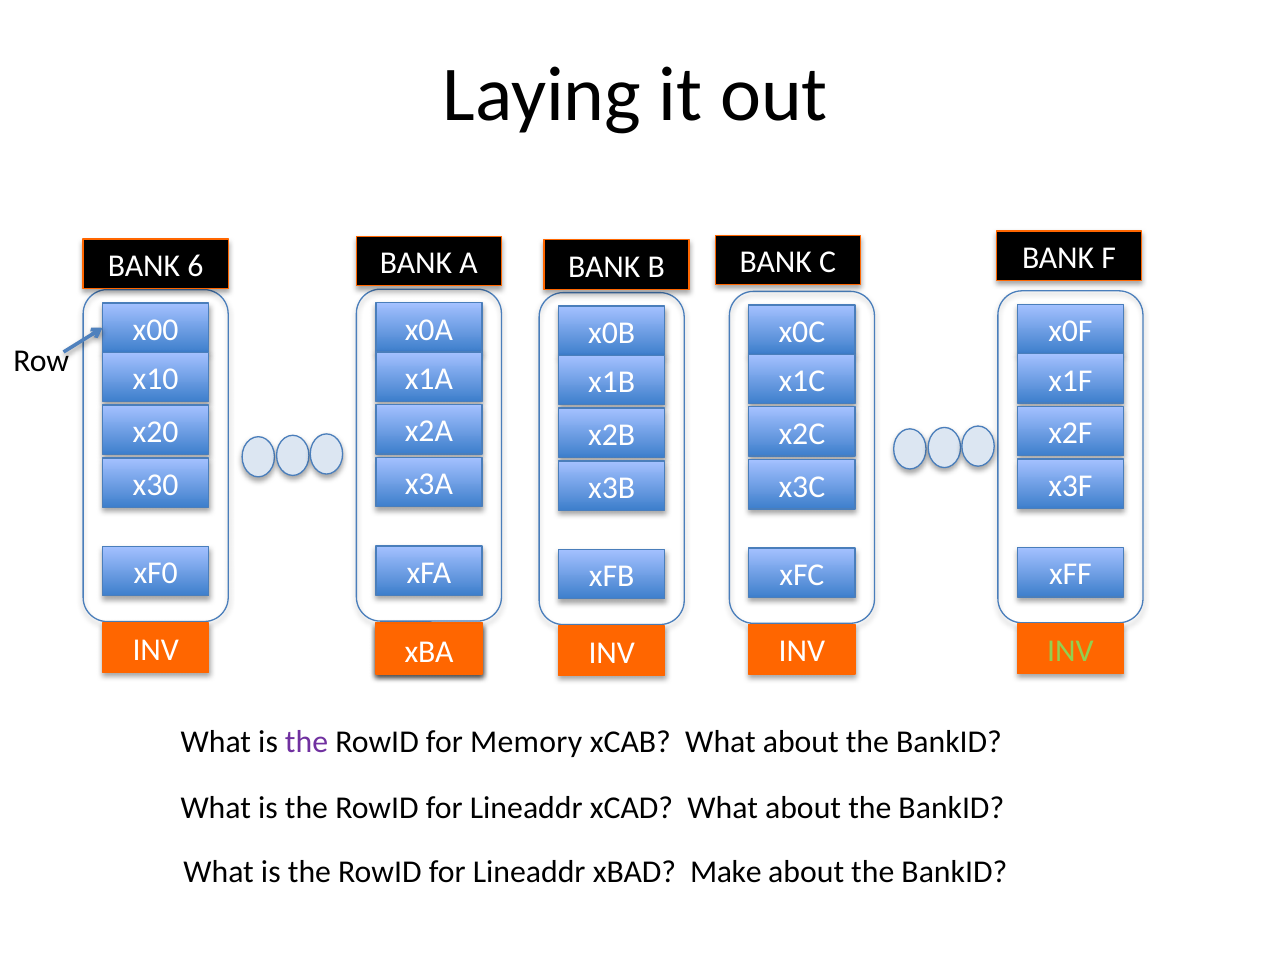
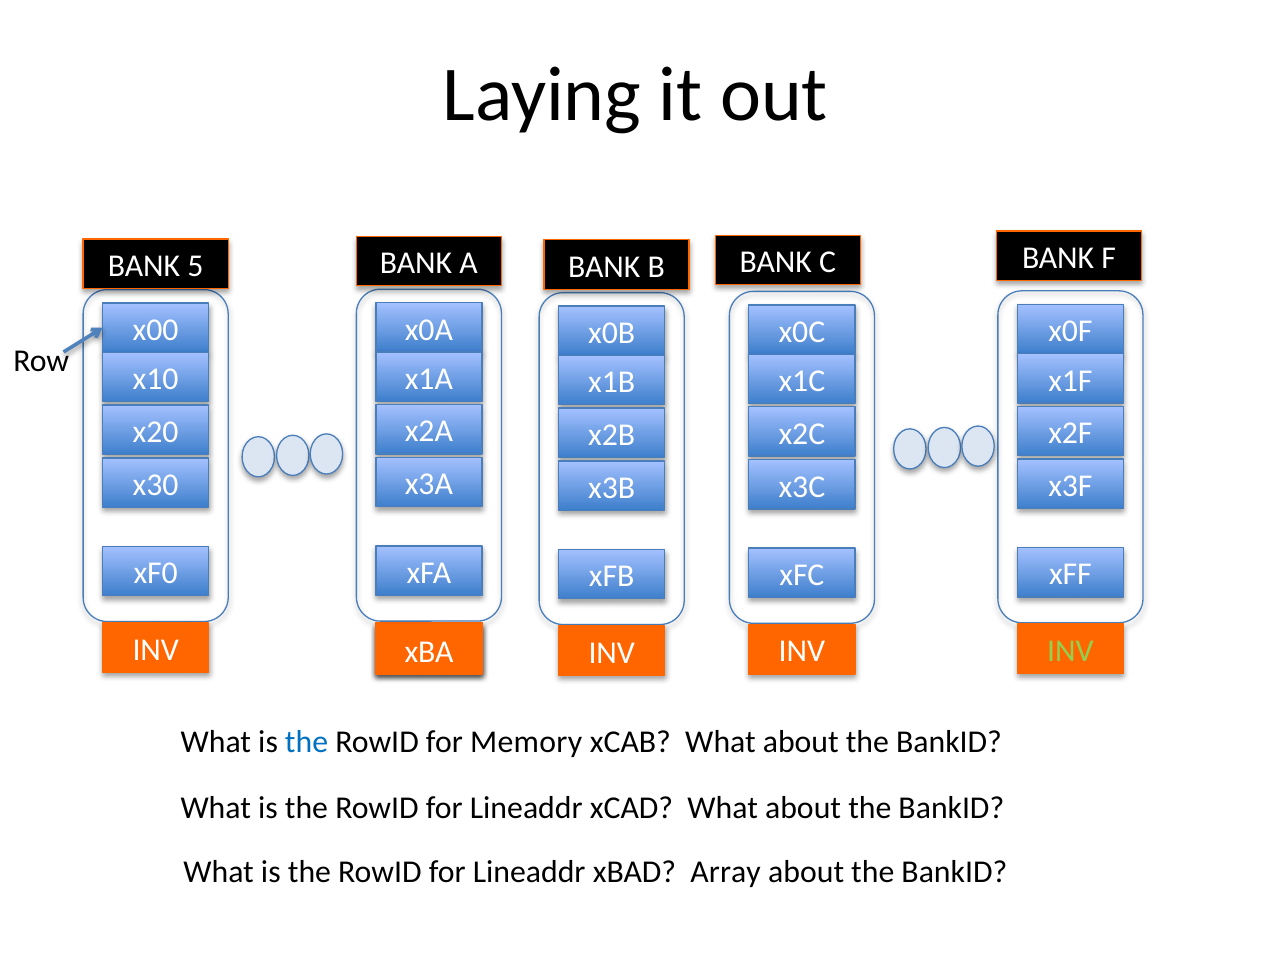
6: 6 -> 5 (195, 266)
the colour: purple -> blue (307, 742)
Make: Make -> Array (726, 872)
